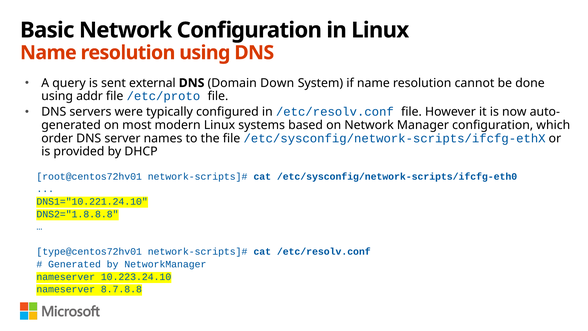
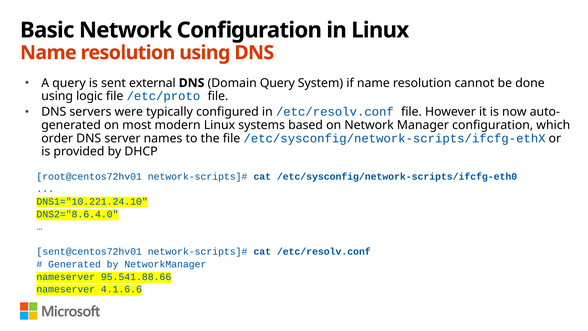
Domain Down: Down -> Query (277, 83)
addr: addr -> logic (90, 96)
DNS2="1.8.8.8: DNS2="1.8.8.8 -> DNS2="8.6.4.0 (77, 214)
type@centos72hv01: type@centos72hv01 -> sent@centos72hv01 (89, 252)
10.223.24.10: 10.223.24.10 -> 95.541.88.66 (136, 277)
8.7.8.8: 8.7.8.8 -> 4.1.6.6 (121, 289)
